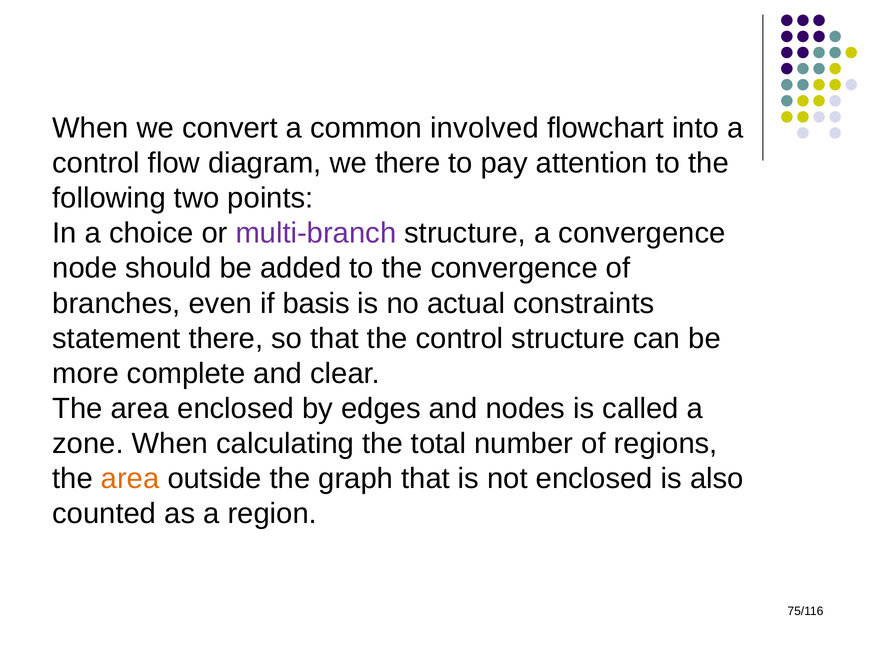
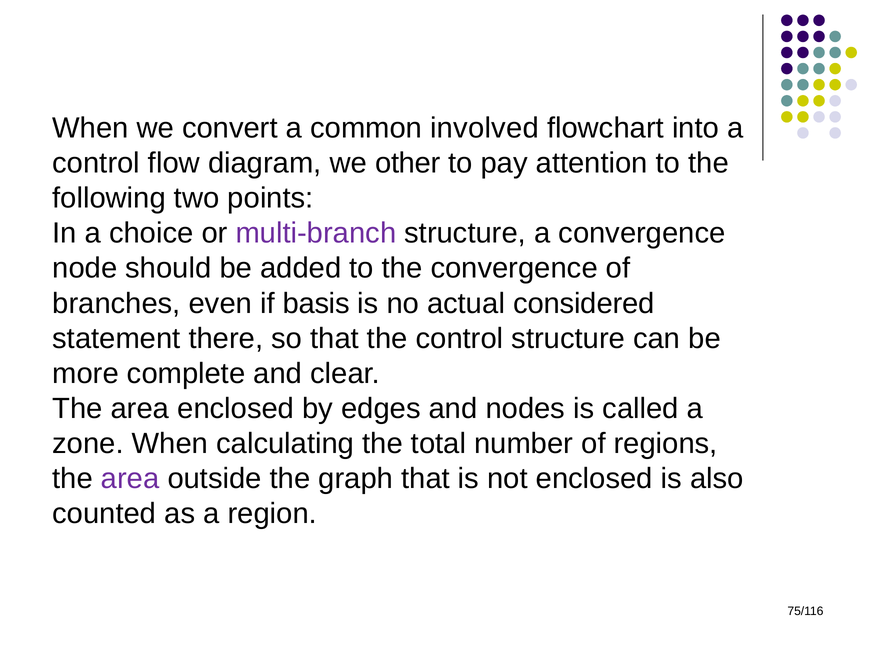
we there: there -> other (408, 163)
constraints: constraints -> considered (584, 303)
area colour: orange -> purple (130, 479)
